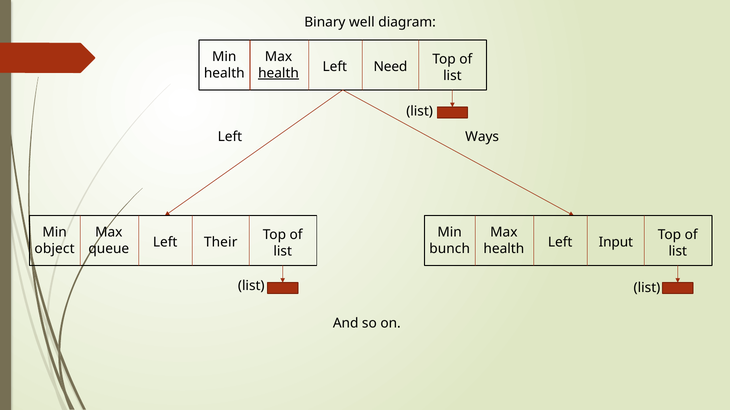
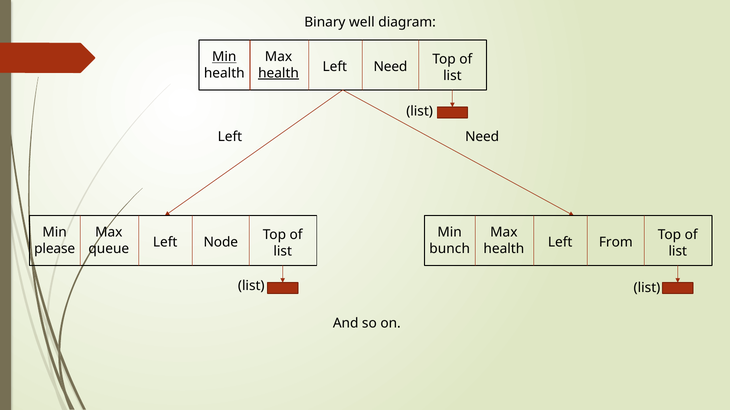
Min underline: none -> present (224, 57)
Ways: Ways -> Need (482, 137)
object: object -> please (55, 249)
Their: Their -> Node (221, 243)
Input: Input -> From (616, 243)
